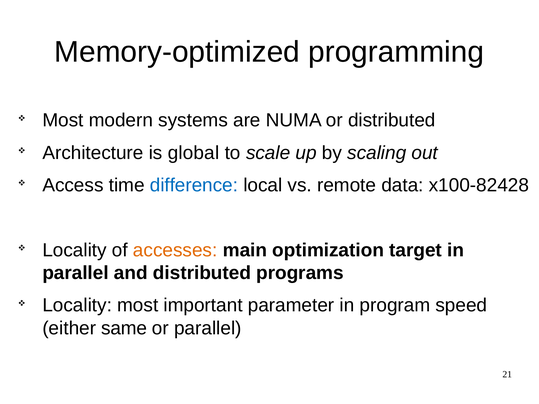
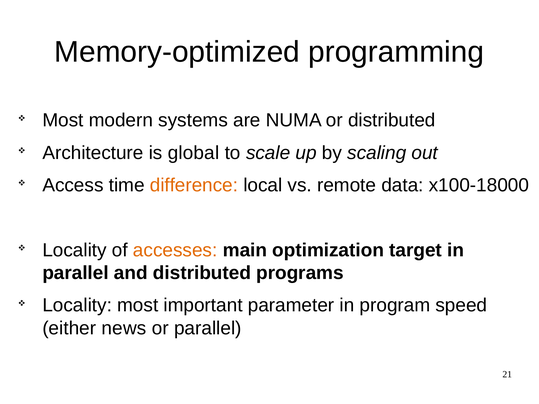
difference colour: blue -> orange (194, 185)
x100-82428: x100-82428 -> x100-18000 (479, 185)
same: same -> news (124, 328)
